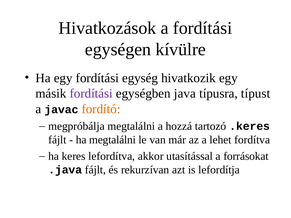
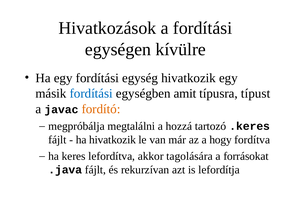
fordítási colour: purple -> blue (91, 94)
java: java -> amit (185, 94)
ha megtalálni: megtalálni -> hivatkozik (113, 140)
lehet: lehet -> hogy (221, 140)
utasítással: utasítással -> tagolására (190, 156)
